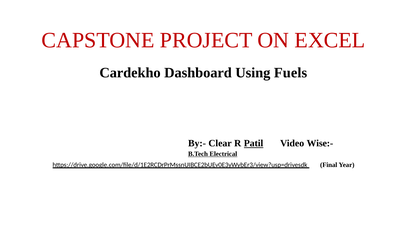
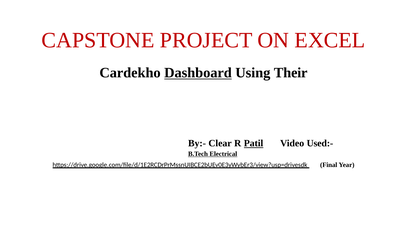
Dashboard underline: none -> present (198, 73)
Fuels: Fuels -> Their (291, 73)
Wise:-: Wise:- -> Used:- (320, 143)
